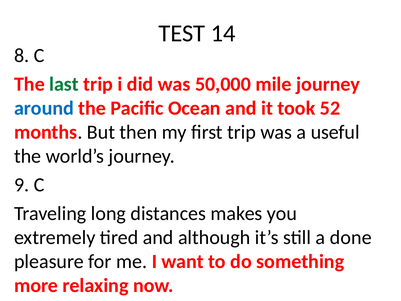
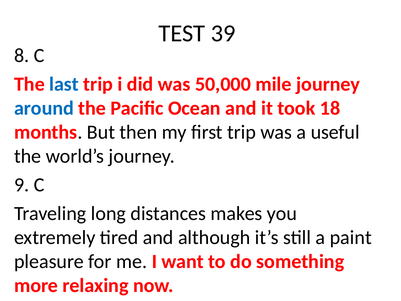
14: 14 -> 39 (223, 33)
last colour: green -> blue (64, 84)
52: 52 -> 18 (330, 108)
done: done -> paint (351, 237)
